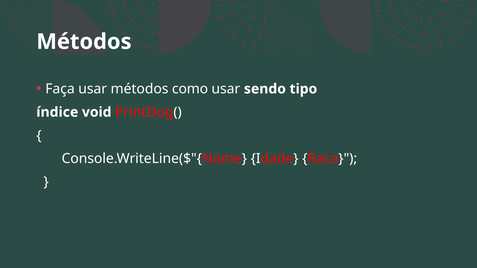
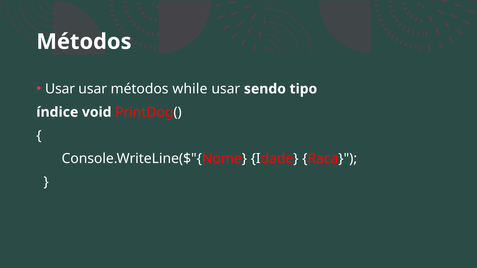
Faça: Faça -> Usar (60, 89)
como: como -> while (190, 89)
